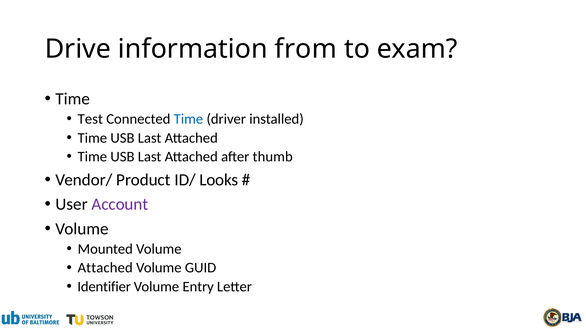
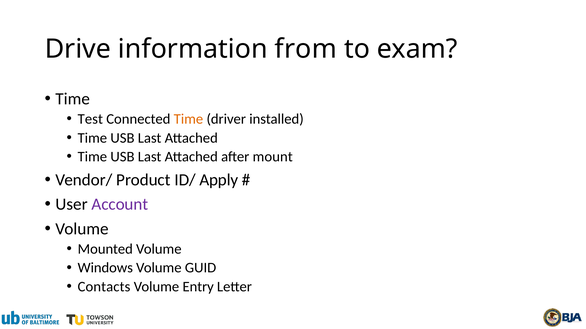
Time colour: blue -> orange (188, 119)
thumb: thumb -> mount (273, 157)
Looks: Looks -> Apply (219, 180)
Attached: Attached -> Windows (105, 268)
Identifier: Identifier -> Contacts (104, 287)
